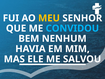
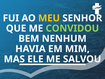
CONVIDOU colour: light blue -> light green (72, 28)
